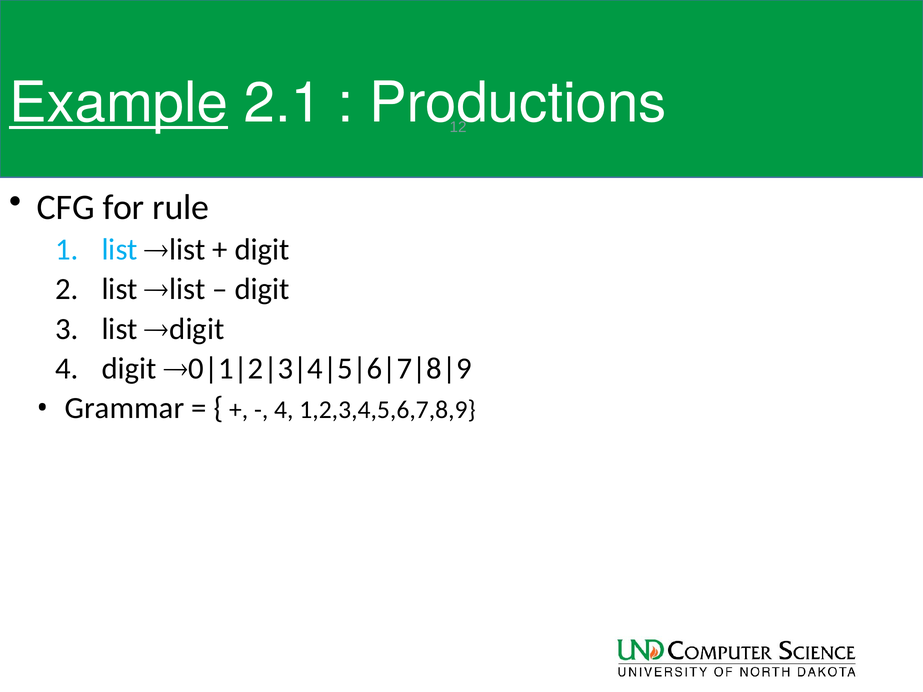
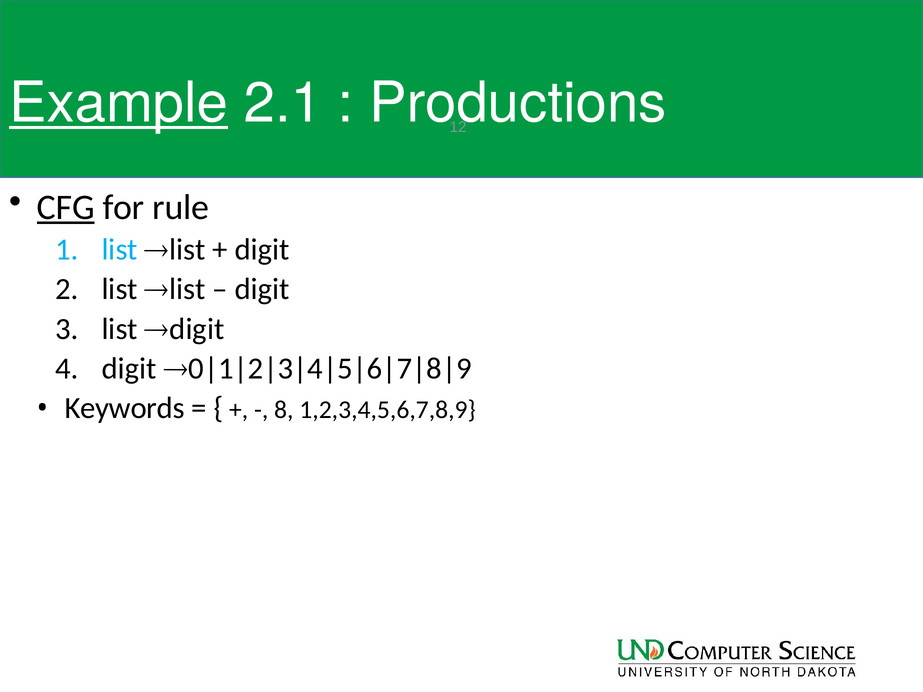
CFG underline: none -> present (66, 207)
Grammar: Grammar -> Keywords (125, 408)
4: 4 -> 8 (284, 410)
